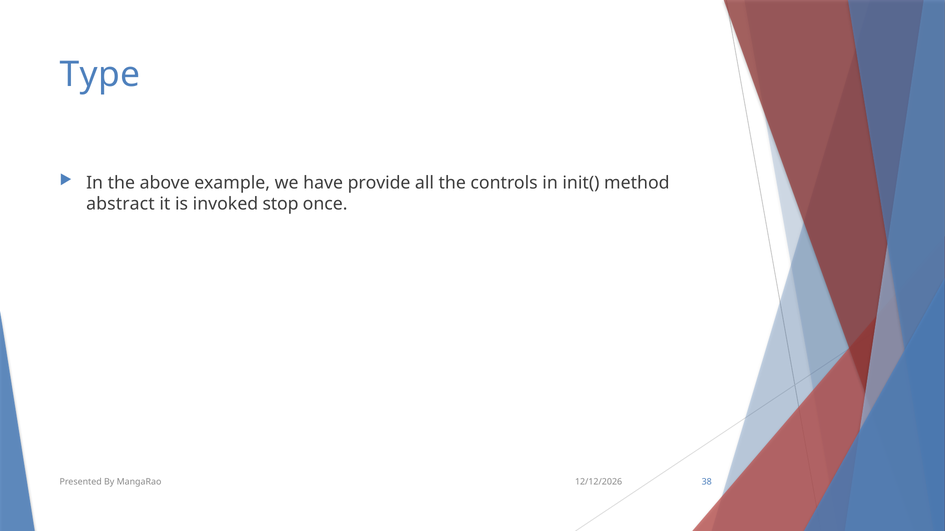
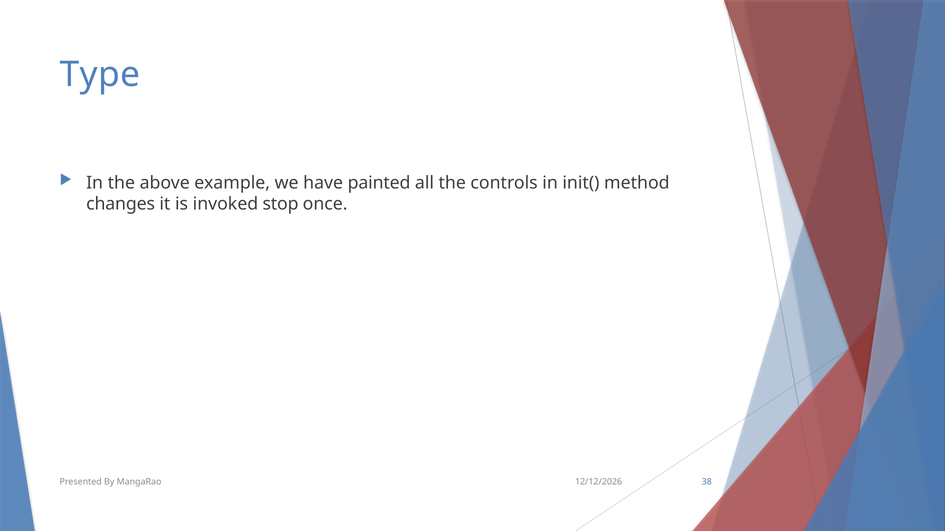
provide: provide -> painted (379, 183)
abstract: abstract -> changes (121, 204)
